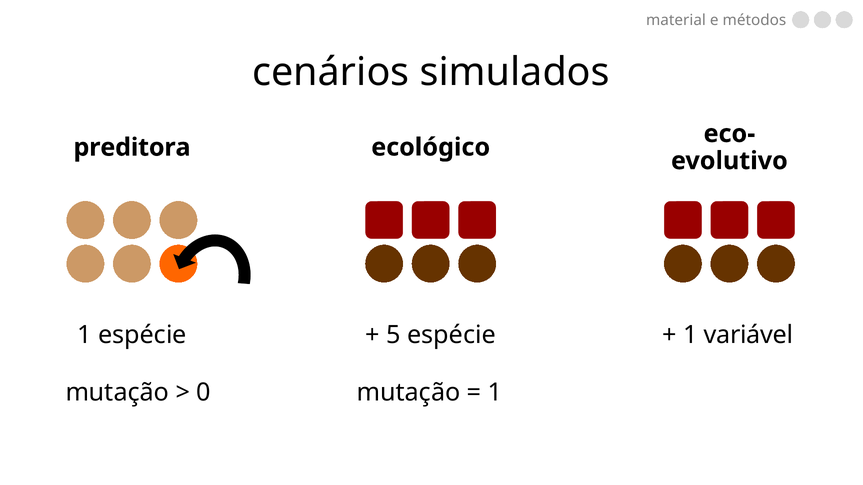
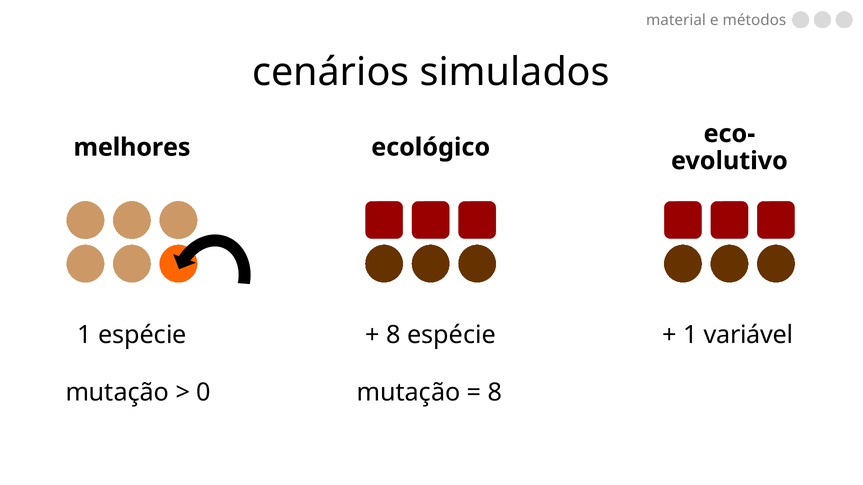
preditora: preditora -> melhores (132, 148)
5: 5 -> 8 (394, 335)
1: 1 -> 8 (495, 393)
